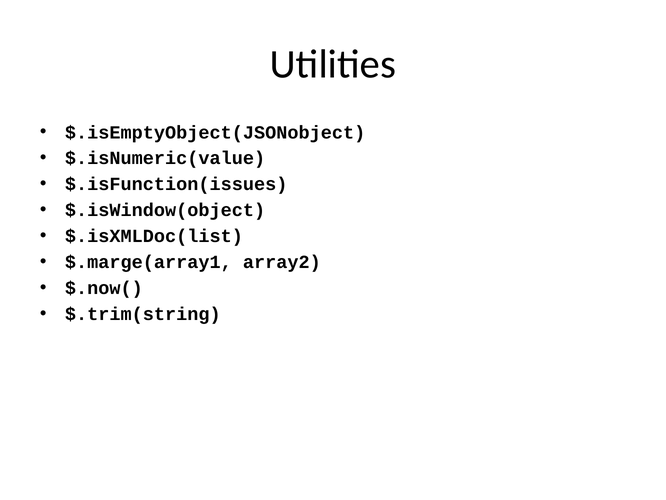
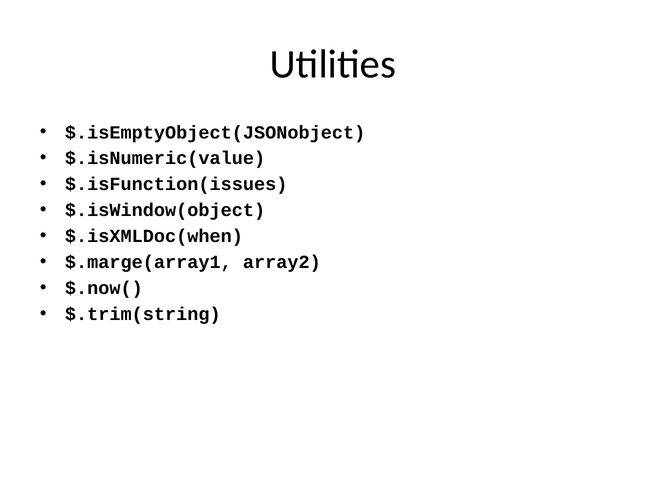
$.isXMLDoc(list: $.isXMLDoc(list -> $.isXMLDoc(when (154, 236)
